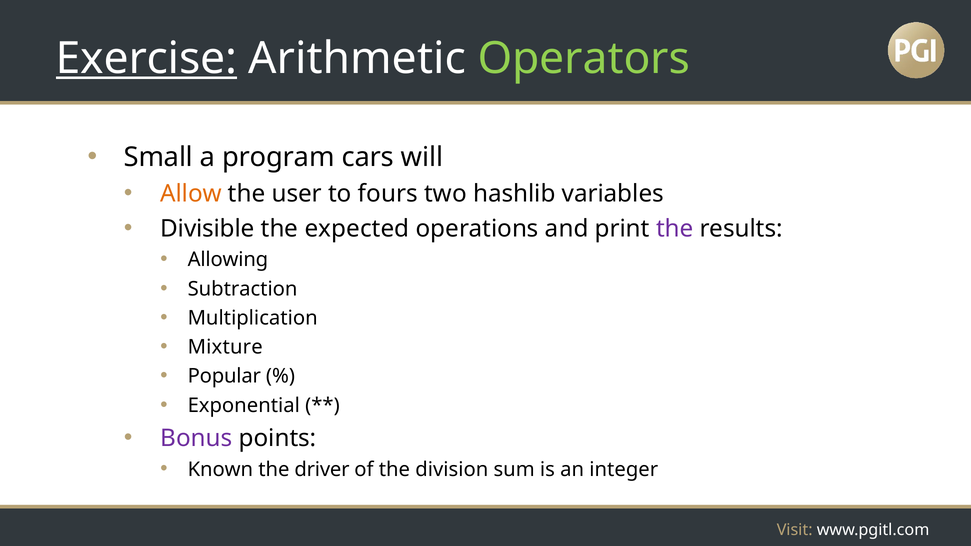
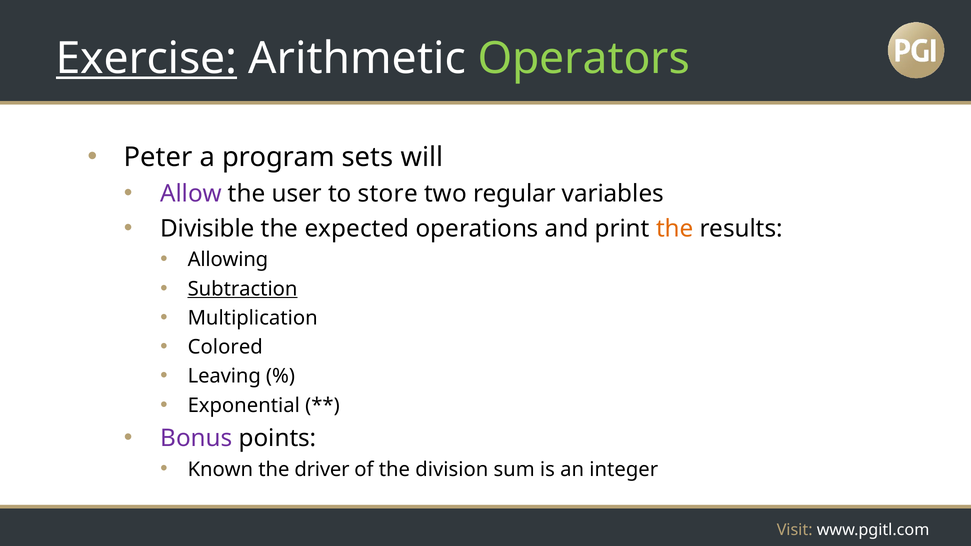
Small: Small -> Peter (158, 157)
cars: cars -> sets (368, 157)
Allow colour: orange -> purple (191, 194)
fours: fours -> store (388, 194)
hashlib: hashlib -> regular (514, 194)
the colour: purple -> orange (675, 229)
Subtraction underline: none -> present (243, 289)
Mixture: Mixture -> Colored (225, 347)
Popular: Popular -> Leaving (224, 376)
